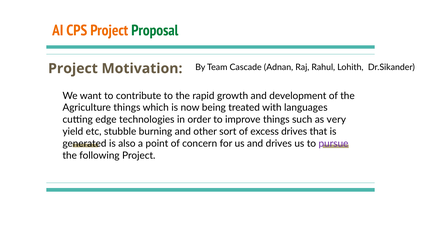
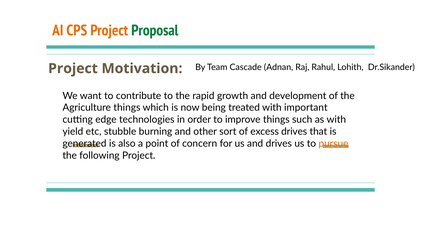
languages: languages -> important (306, 108)
as very: very -> with (336, 120)
pursue colour: purple -> orange (333, 143)
